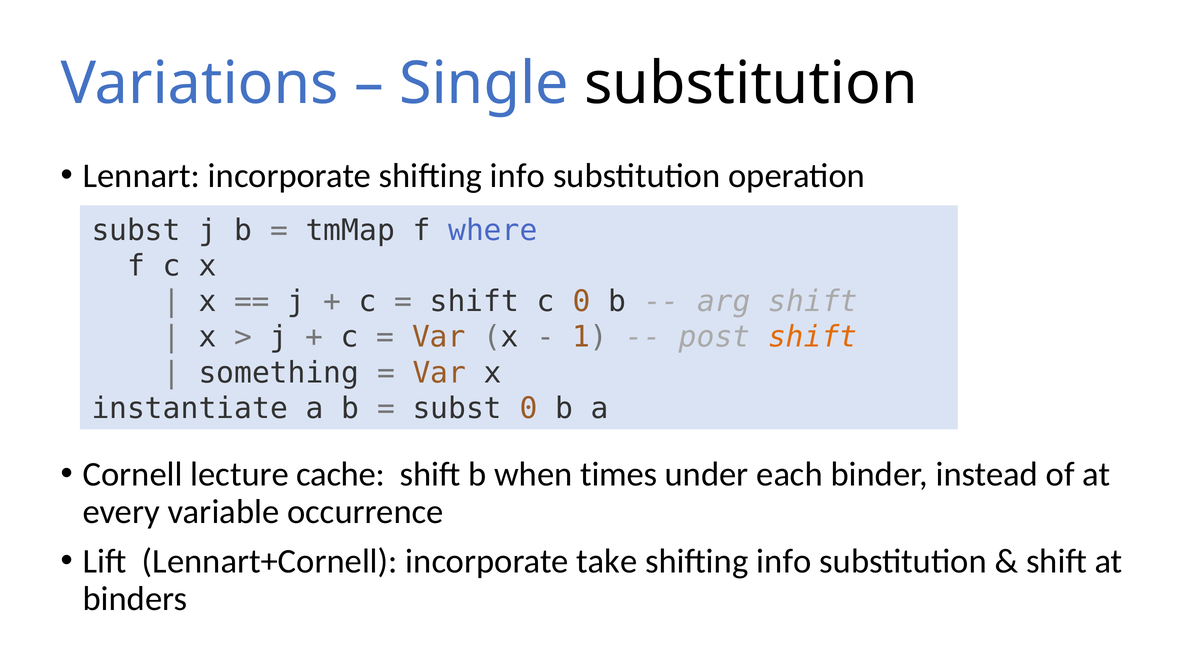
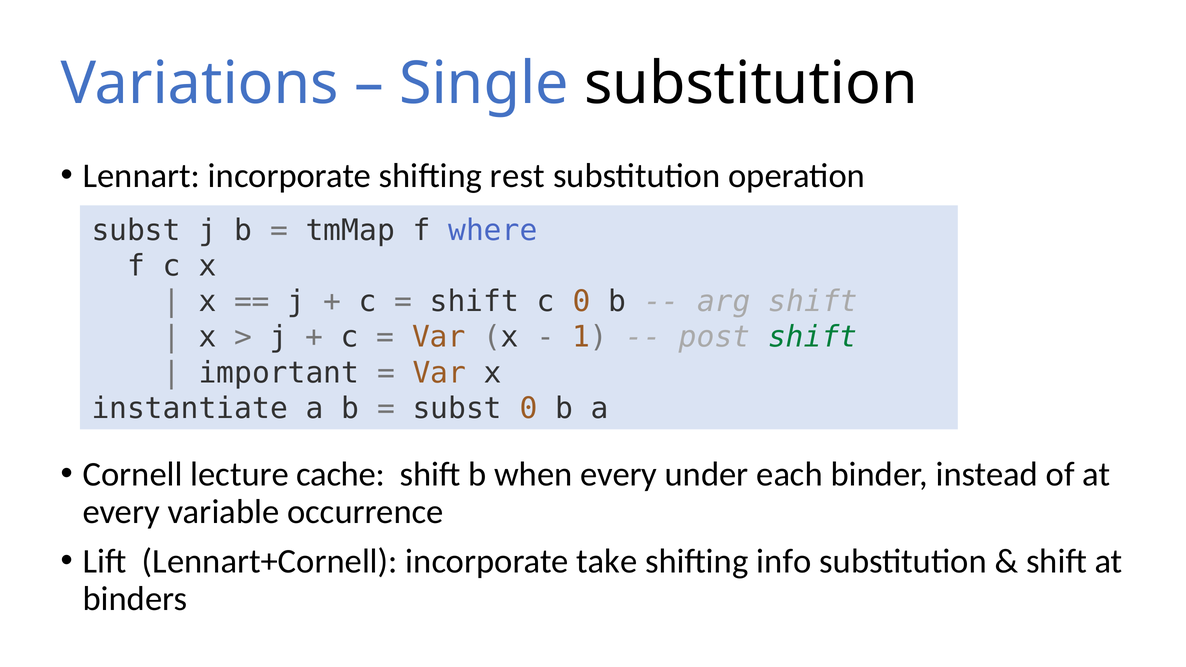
incorporate shifting info: info -> rest (517, 176)
shift colour: orange -> green (813, 337)
something: something -> important (279, 373)
when times: times -> every (619, 474)
